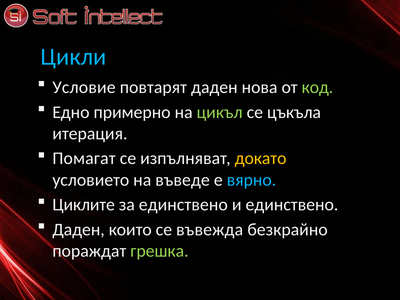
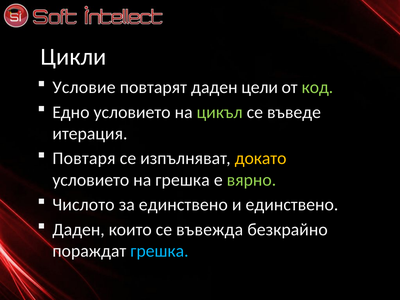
Цикли colour: light blue -> white (74, 57)
нова: нова -> цели (260, 87)
Едно примерно: примерно -> условието (132, 112)
цъкъла: цъкъла -> въведе (294, 112)
Помагат: Помагат -> Повтаря (84, 158)
на въведе: въведе -> грешка (183, 180)
вярно colour: light blue -> light green (251, 180)
Циклите: Циклите -> Числото (83, 205)
грешка colour: light green -> light blue (159, 251)
